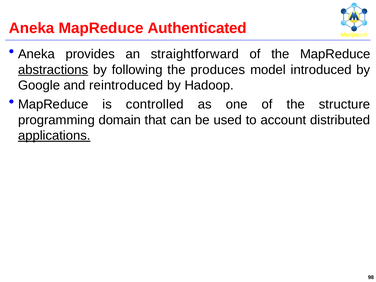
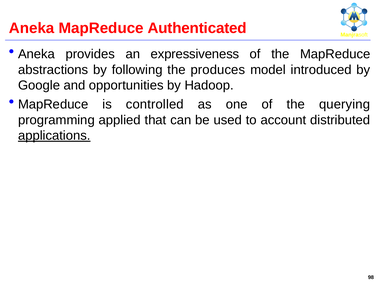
straightforward: straightforward -> expressiveness (195, 54)
abstractions underline: present -> none (53, 70)
reintroduced: reintroduced -> opportunities (126, 85)
structure: structure -> querying (345, 104)
domain: domain -> applied (120, 120)
